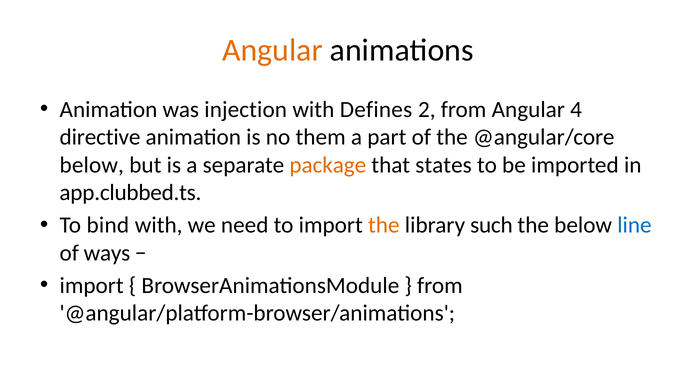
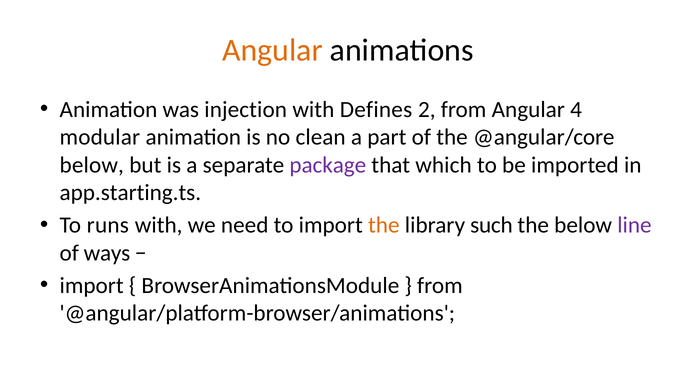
directive: directive -> modular (100, 137)
them: them -> clean (321, 137)
package colour: orange -> purple (328, 165)
states: states -> which (443, 165)
app.clubbed.ts: app.clubbed.ts -> app.starting.ts (130, 193)
bind: bind -> runs (108, 226)
line colour: blue -> purple (634, 226)
